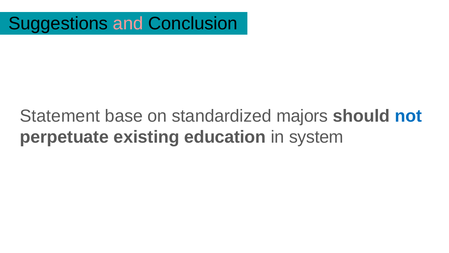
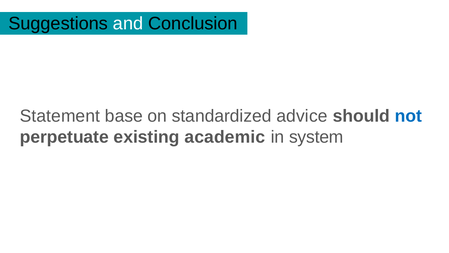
and colour: pink -> white (128, 23)
majors: majors -> advice (302, 116)
education: education -> academic (225, 137)
